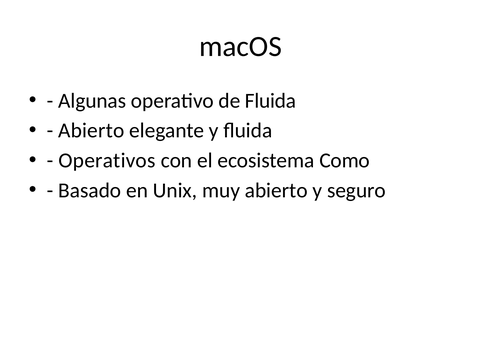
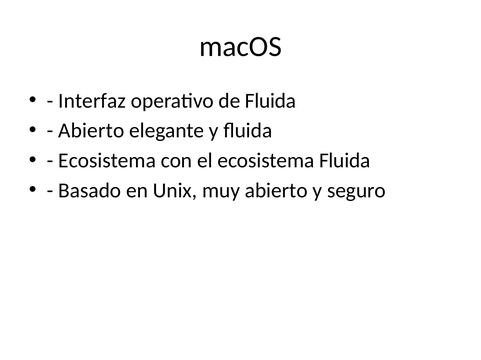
Algunas: Algunas -> Interfaz (92, 101)
Operativos: Operativos -> Ecosistema (107, 161)
ecosistema Como: Como -> Fluida (345, 161)
